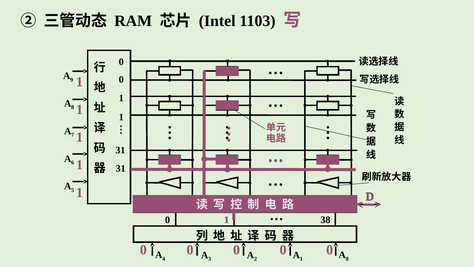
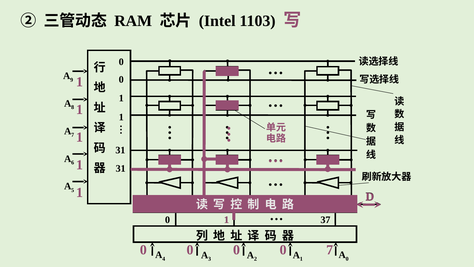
38: 38 -> 37 (325, 219)
0: 0 -> 7 (330, 250)
